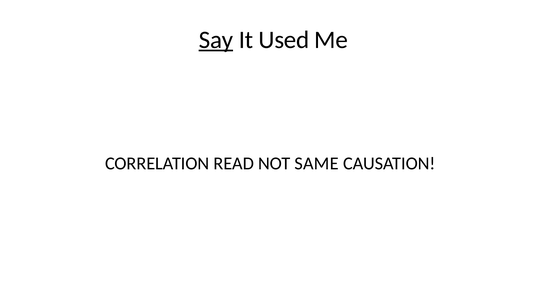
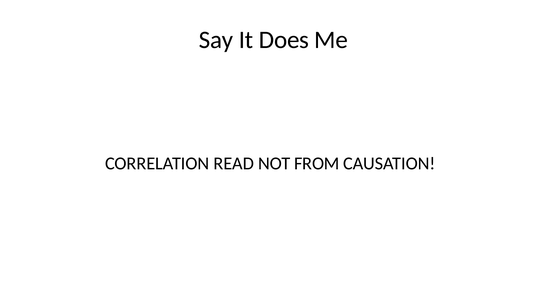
Say underline: present -> none (216, 40)
Used: Used -> Does (284, 40)
SAME: SAME -> FROM (317, 163)
